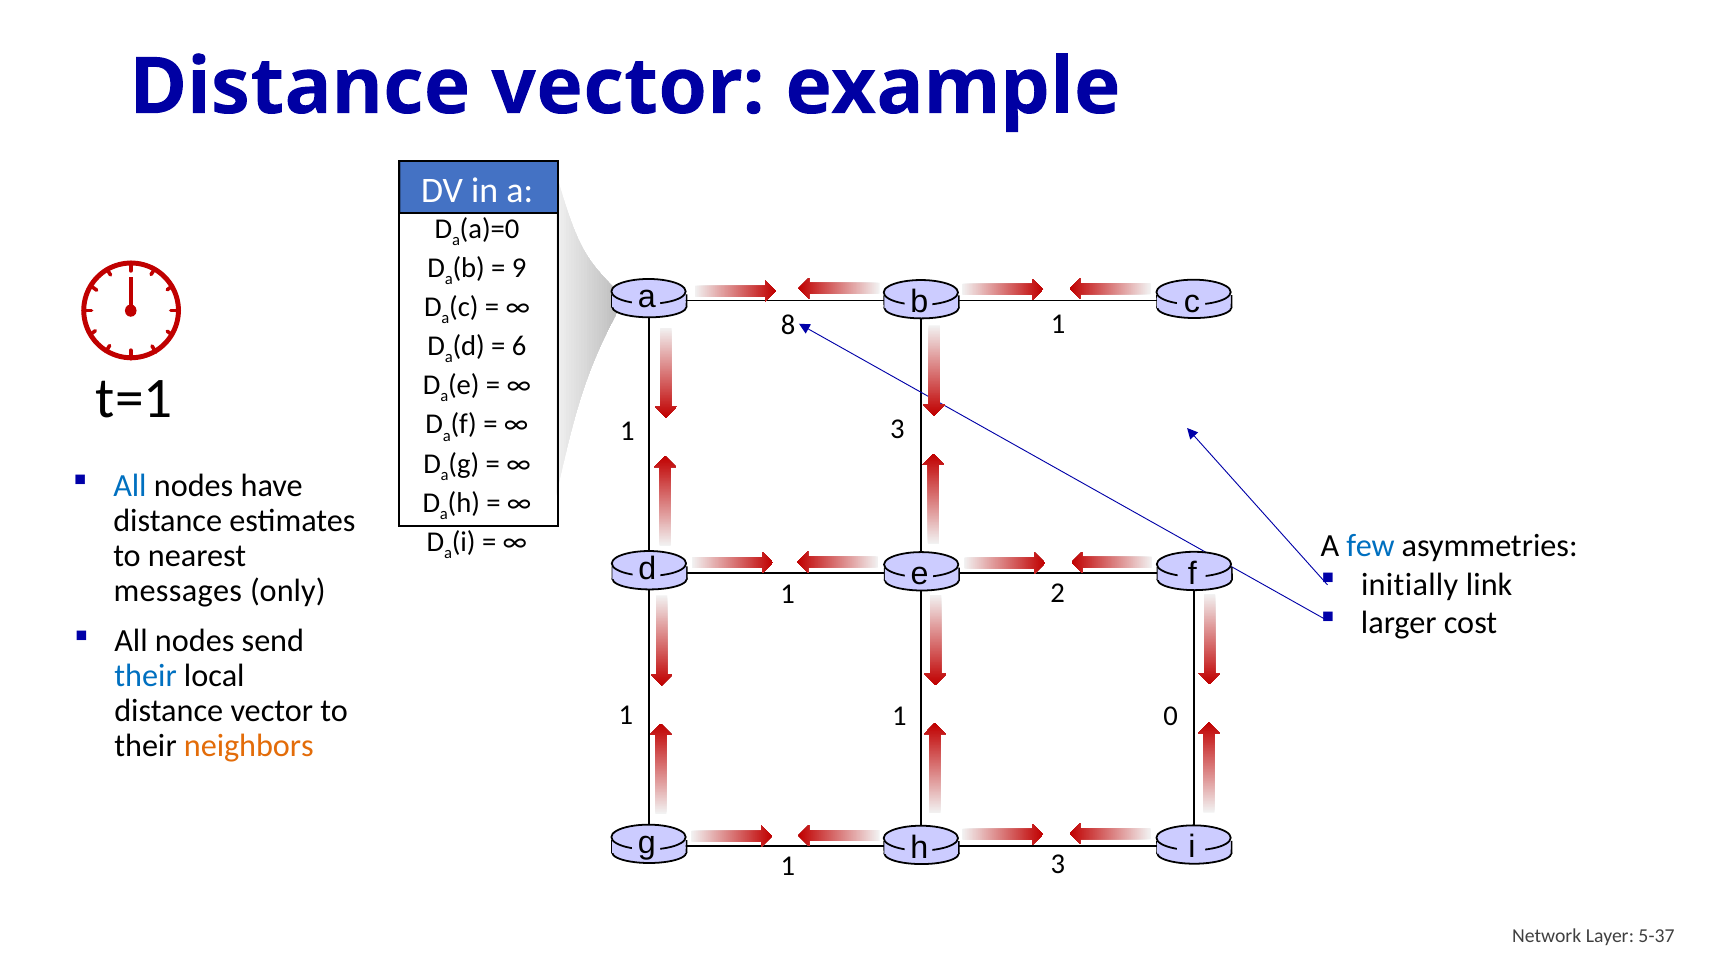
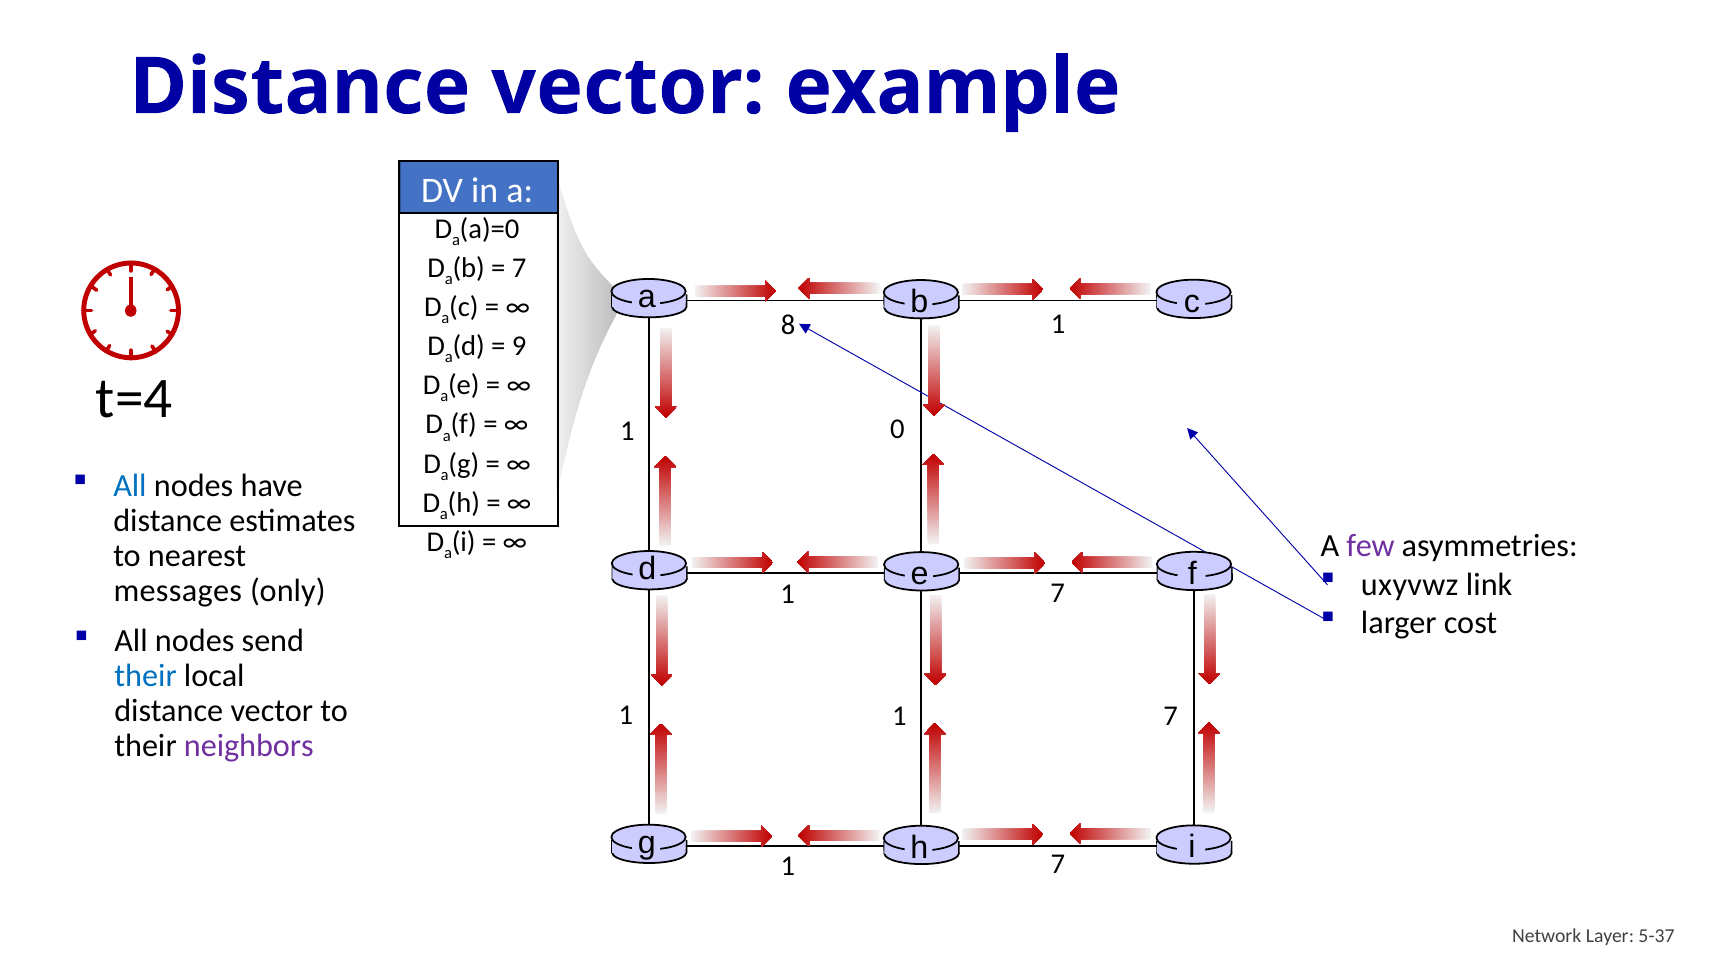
9: 9 -> 7 (519, 268)
6: 6 -> 9 (519, 346)
t=1: t=1 -> t=4 (134, 398)
3: 3 -> 0 (897, 429)
few colour: blue -> purple (1371, 546)
initially: initially -> uxyvwz (1410, 584)
2: 2 -> 7 (1058, 593)
1 1 0: 0 -> 7 (1171, 715)
neighbors colour: orange -> purple (249, 745)
3: 3 -> 7 (1058, 864)
